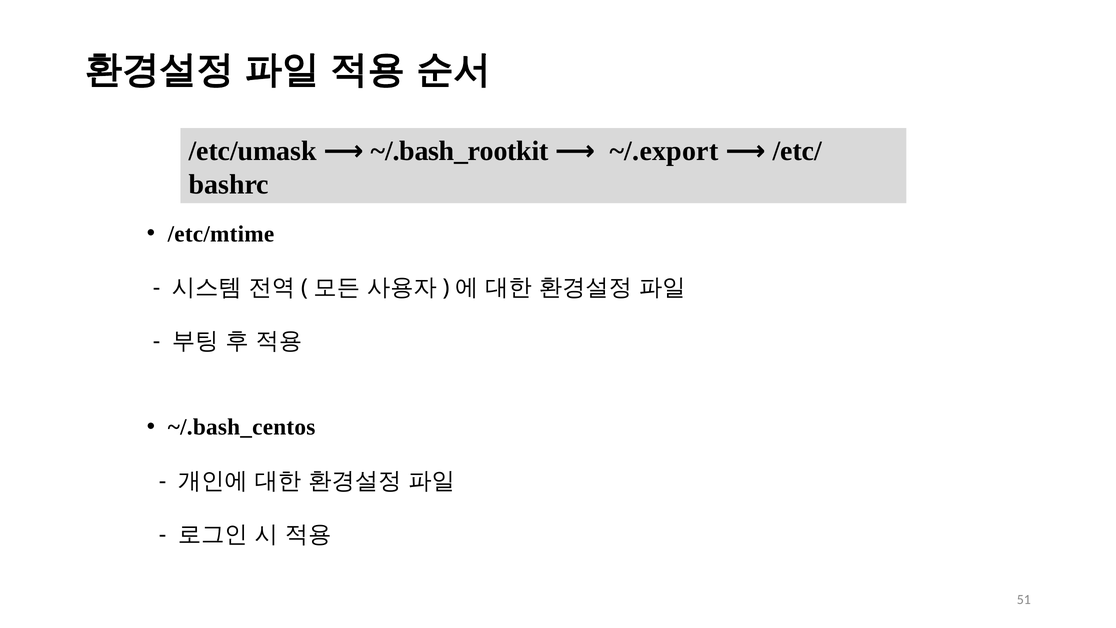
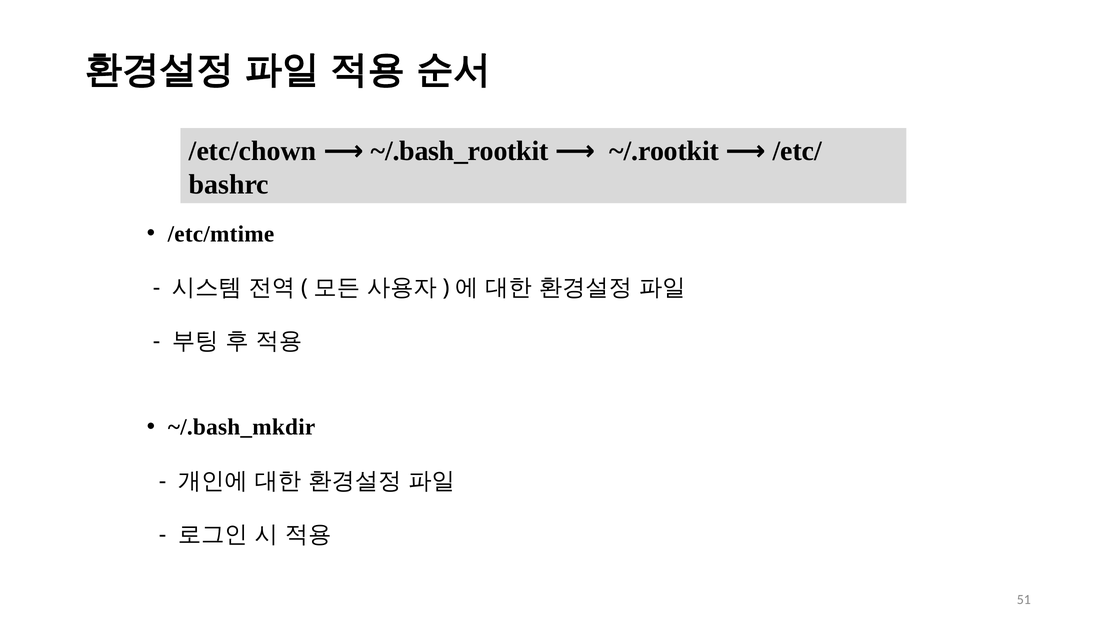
/etc/umask: /etc/umask -> /etc/chown (253, 151)
~/.export: ~/.export -> ~/.rootkit (664, 151)
~/.bash_centos: ~/.bash_centos -> ~/.bash_mkdir (242, 427)
